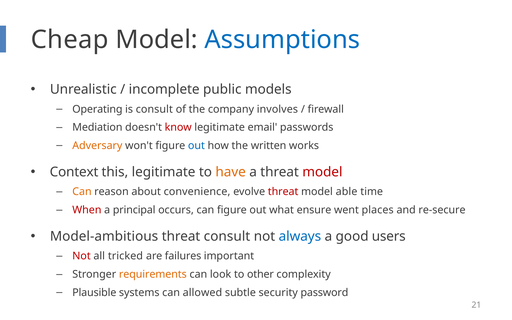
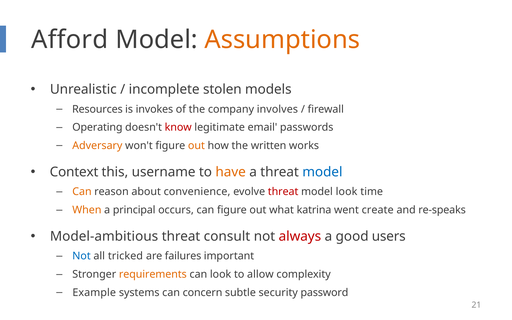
Cheap: Cheap -> Afford (70, 40)
Assumptions colour: blue -> orange (282, 40)
public: public -> stolen (222, 89)
Operating: Operating -> Resources (97, 109)
is consult: consult -> invokes (154, 109)
Mediation: Mediation -> Operating (97, 127)
out colour: blue -> orange (196, 146)
this legitimate: legitimate -> username (164, 172)
model colour: red -> blue (322, 172)
model able: able -> look (347, 192)
When colour: red -> orange (87, 210)
ensure: ensure -> katrina (314, 210)
places: places -> create (378, 210)
re-secure: re-secure -> re-speaks (442, 210)
always colour: blue -> red (300, 236)
Not colour: red -> blue (82, 256)
other: other -> allow (260, 274)
Plausible: Plausible -> Example (94, 293)
allowed: allowed -> concern (203, 293)
